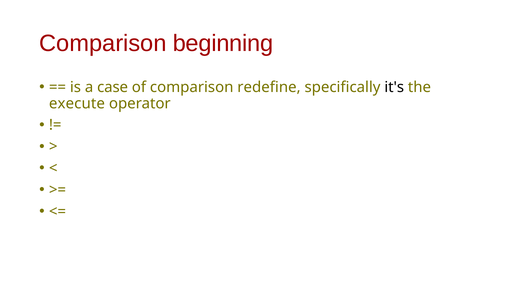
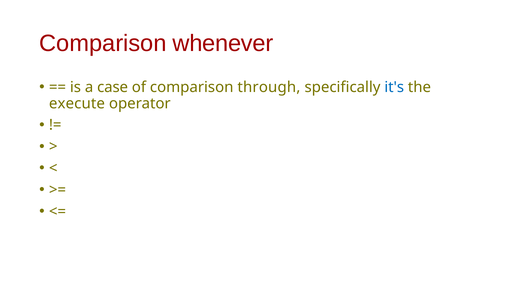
beginning: beginning -> whenever (223, 43)
redefine: redefine -> through (269, 87)
it's colour: black -> blue (394, 87)
